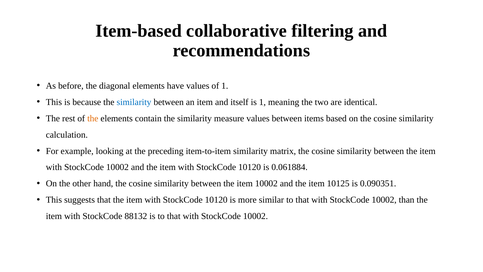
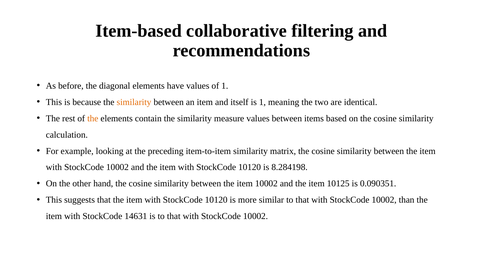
similarity colour: blue -> orange (134, 102)
0.061884: 0.061884 -> 8.284198 (290, 167)
88132: 88132 -> 14631 (136, 216)
